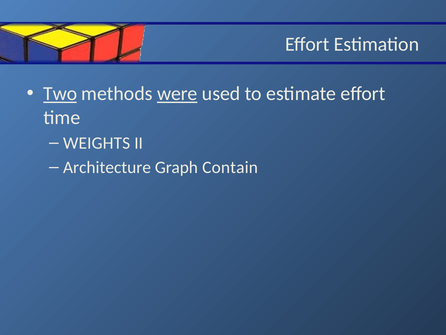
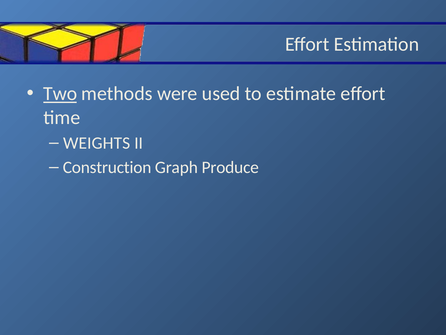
were underline: present -> none (177, 94)
Architecture: Architecture -> Construction (107, 167)
Contain: Contain -> Produce (230, 167)
